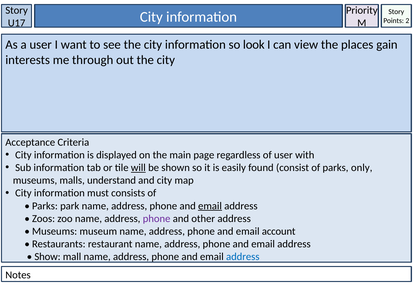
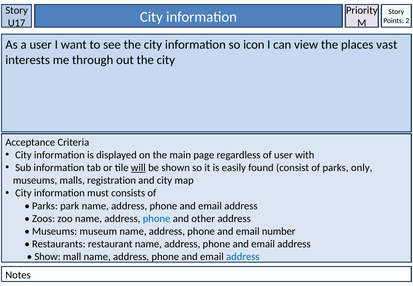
look: look -> icon (254, 45)
gain: gain -> vast (387, 45)
understand: understand -> registration (112, 180)
email underline: present -> none (210, 206)
phone colour: purple -> blue (157, 219)
account: account -> number (279, 231)
